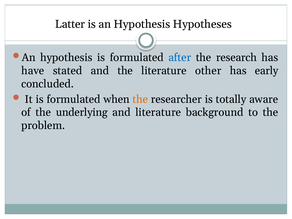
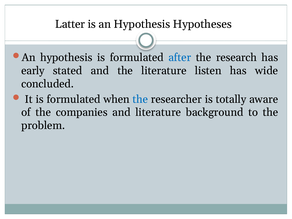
have: have -> early (33, 71)
other: other -> listen (208, 71)
early: early -> wide (267, 71)
the colour: orange -> blue (140, 99)
underlying: underlying -> companies (82, 112)
